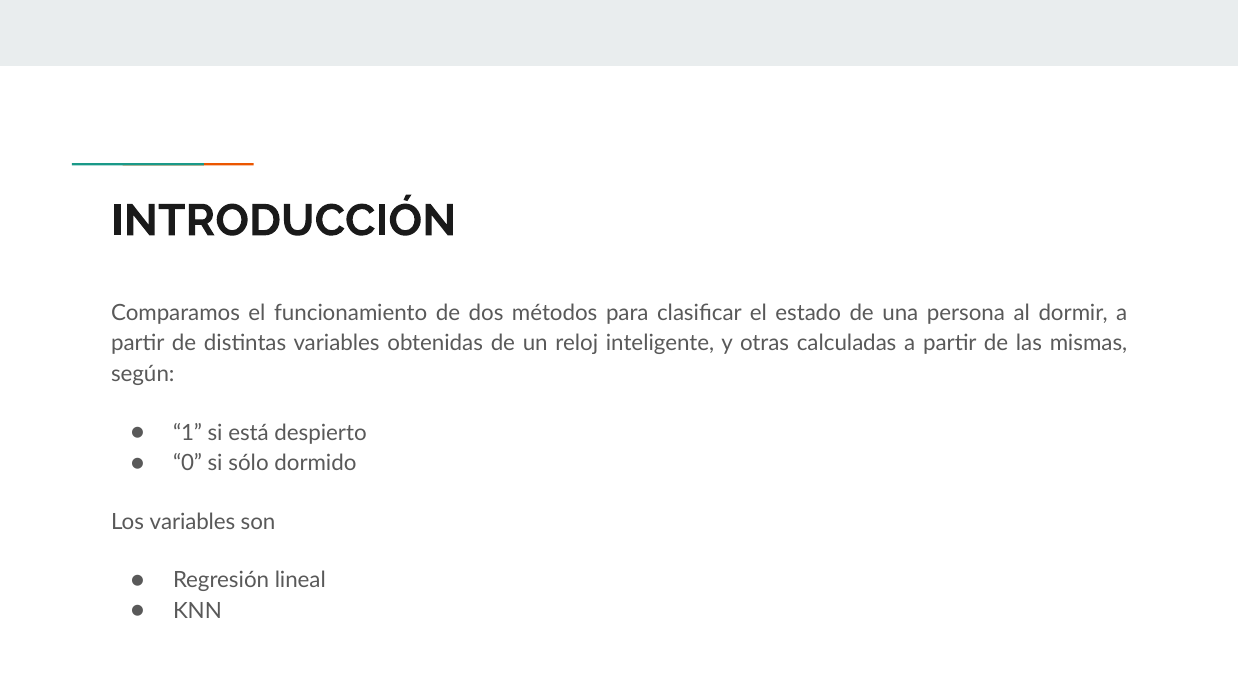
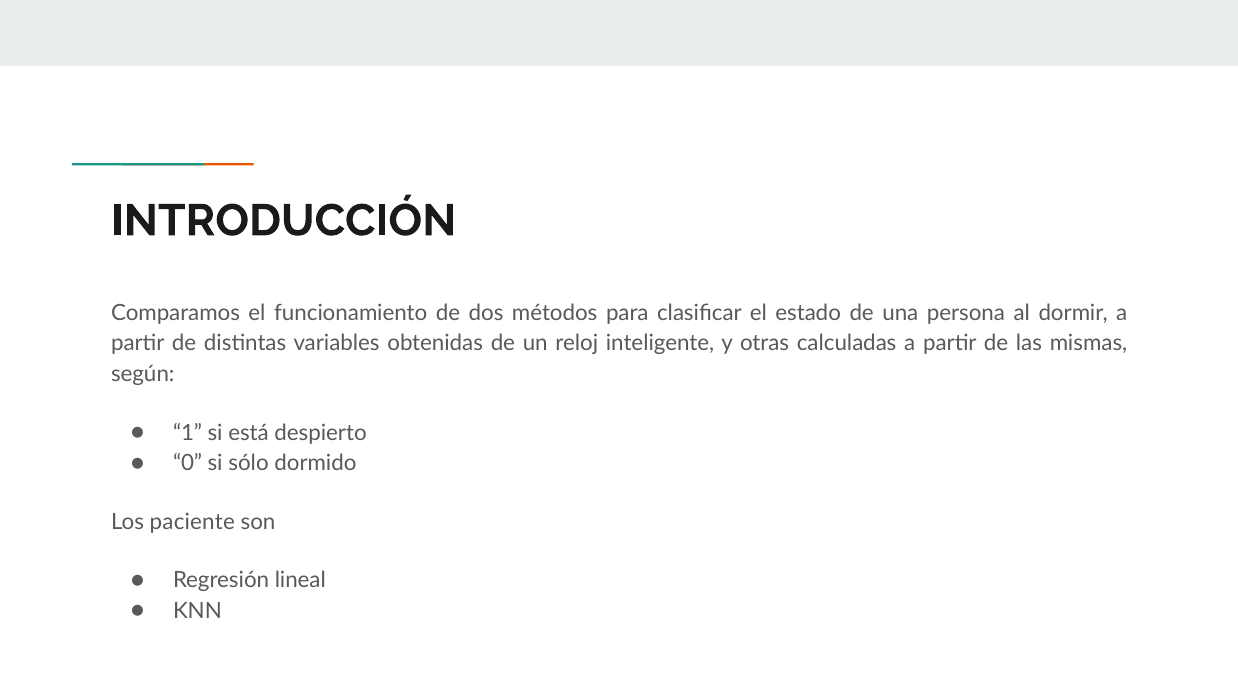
Los variables: variables -> paciente (192, 522)
